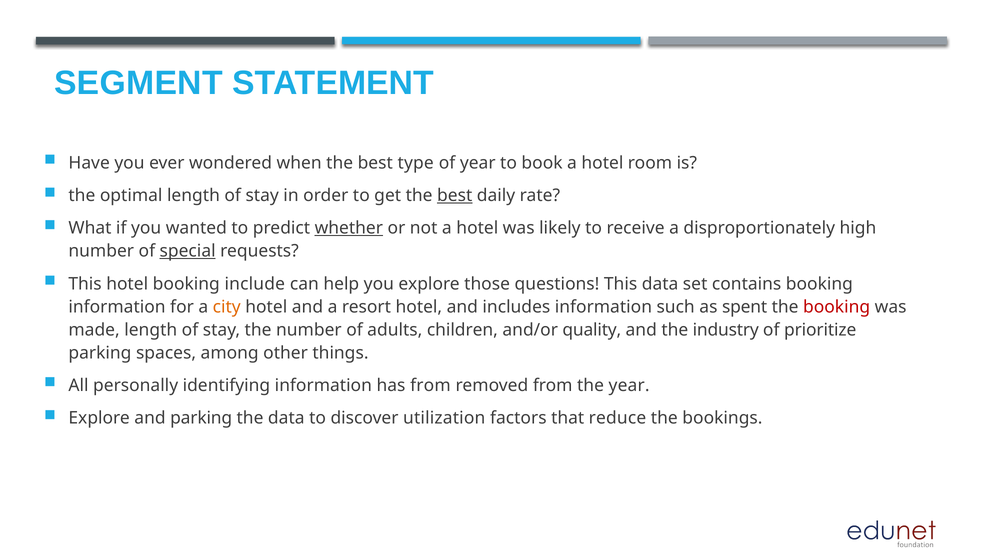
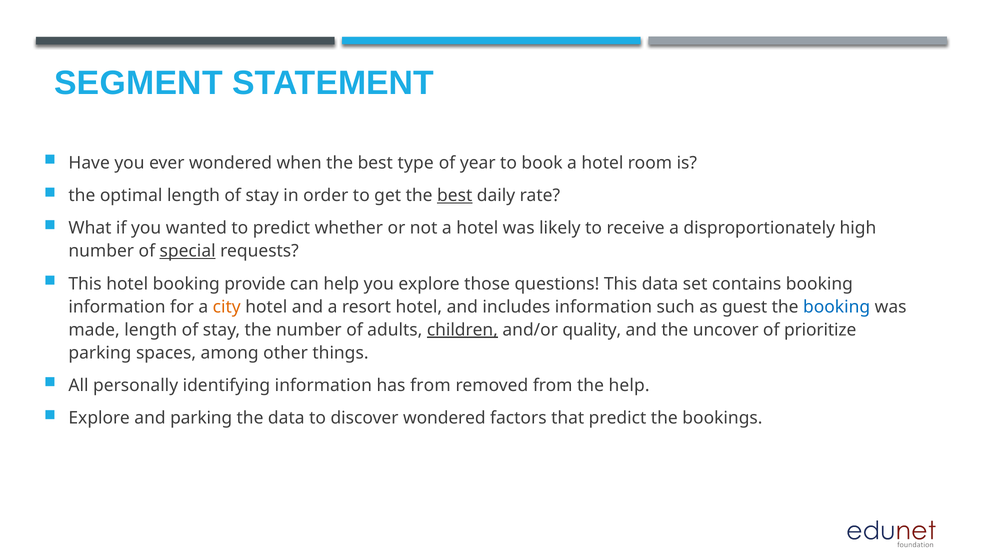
whether underline: present -> none (349, 228)
include: include -> provide (255, 284)
spent: spent -> guest (745, 307)
booking colour: red -> blue (837, 307)
children underline: none -> present (462, 330)
industry: industry -> uncover (726, 330)
the year: year -> help (629, 385)
discover utilization: utilization -> wondered (444, 418)
that reduce: reduce -> predict (618, 418)
